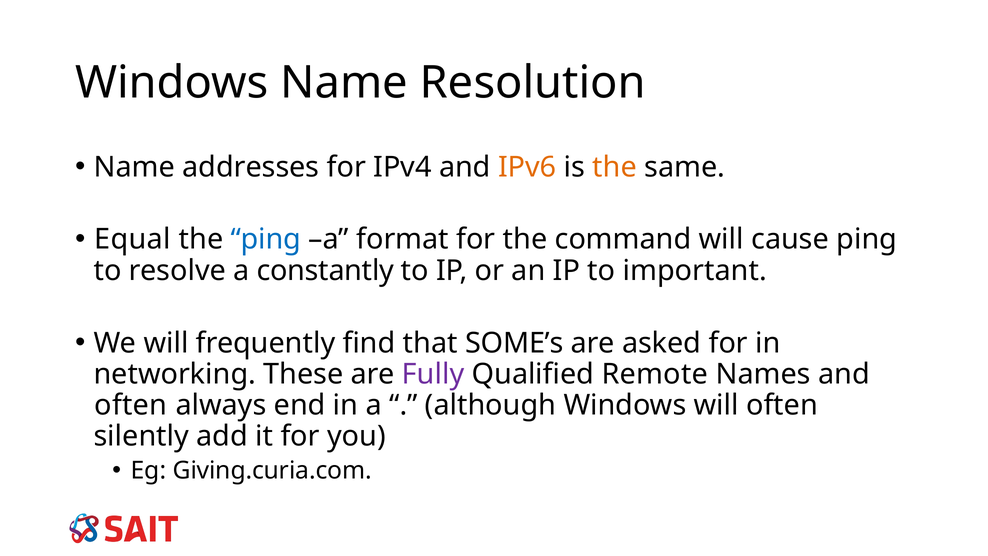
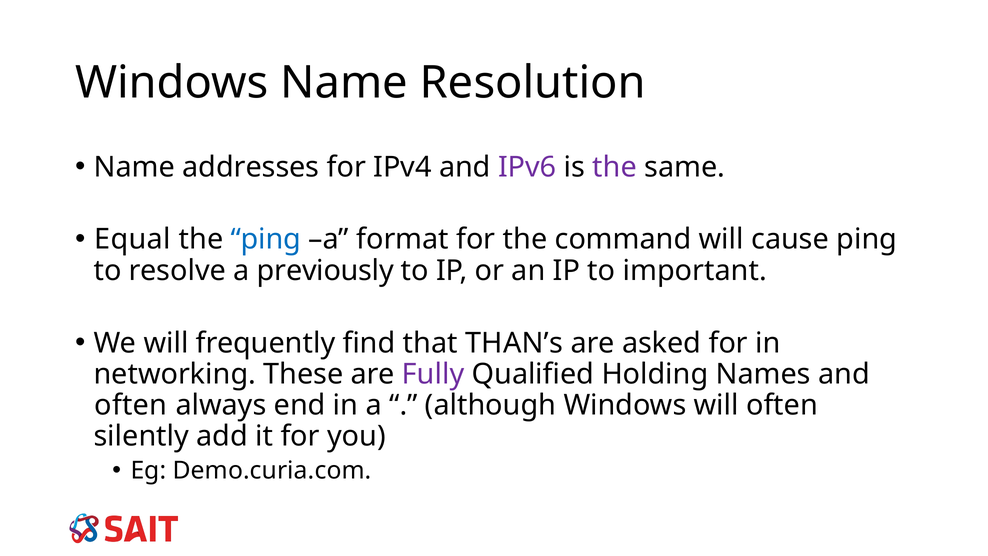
IPv6 colour: orange -> purple (527, 167)
the colour: orange -> purple (615, 167)
constantly: constantly -> previously (325, 270)
SOME’s: SOME’s -> THAN’s (514, 343)
Remote: Remote -> Holding (655, 374)
Giving.curia.com: Giving.curia.com -> Demo.curia.com (272, 470)
